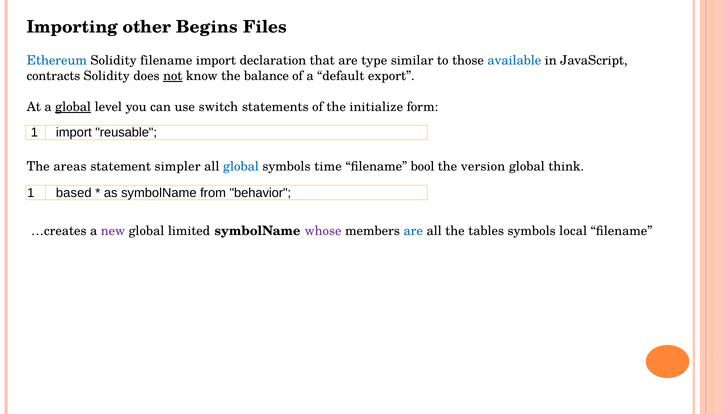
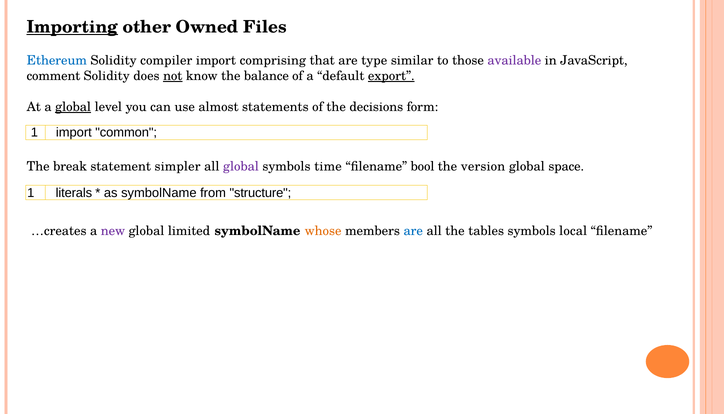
Importing underline: none -> present (72, 27)
Begins: Begins -> Owned (207, 27)
Solidity filename: filename -> compiler (166, 60)
declaration: declaration -> comprising (273, 60)
available colour: blue -> purple (514, 60)
contracts: contracts -> comment (53, 76)
export underline: none -> present (391, 76)
switch: switch -> almost (219, 107)
initialize: initialize -> decisions (376, 107)
reusable: reusable -> common (126, 132)
areas: areas -> break (70, 166)
global colour: blue -> purple (241, 166)
think: think -> space (566, 166)
based: based -> literals (74, 193)
behavior: behavior -> structure (260, 193)
whose colour: purple -> orange (323, 231)
